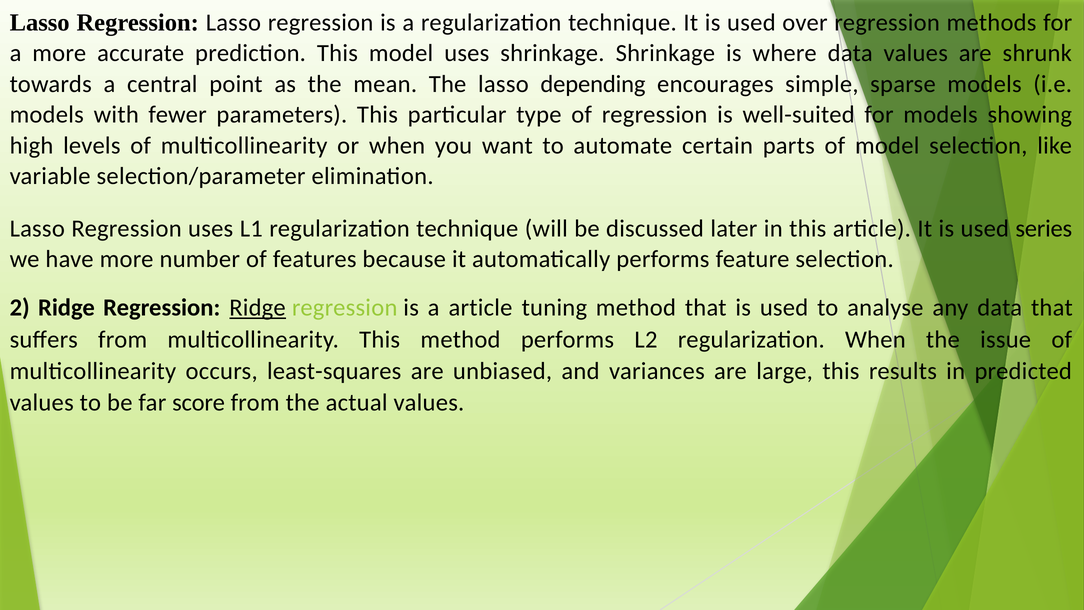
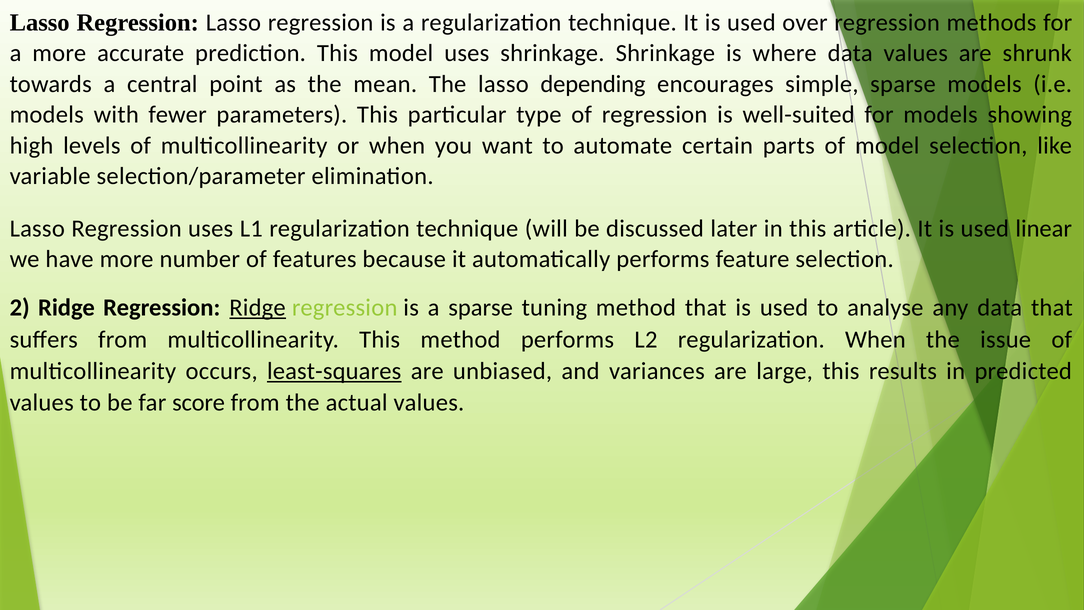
series: series -> linear (1044, 228)
a article: article -> sparse (481, 308)
least-squares underline: none -> present (334, 371)
